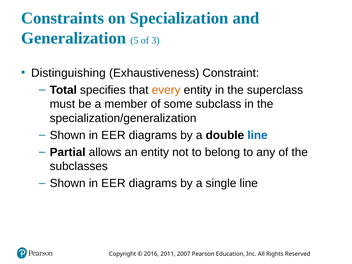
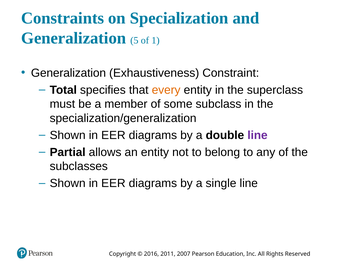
3: 3 -> 1 (156, 40)
Distinguishing: Distinguishing -> Generalization (68, 73)
line colour: blue -> purple (257, 135)
